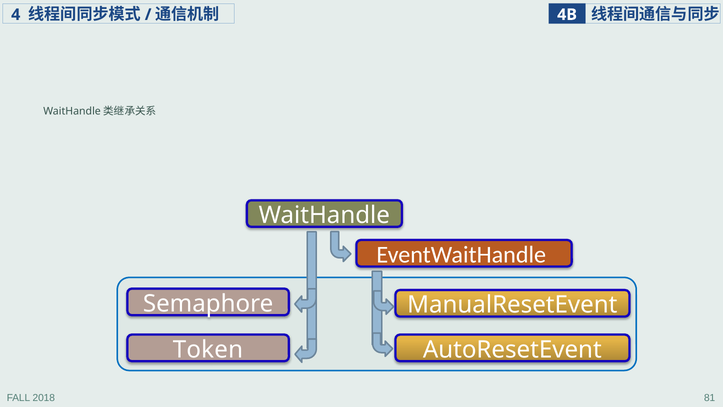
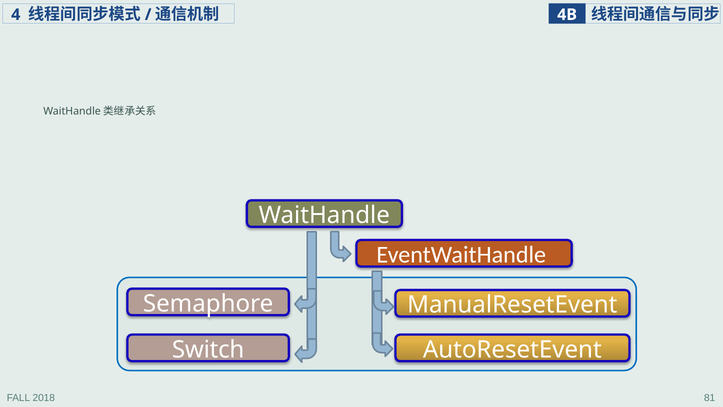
Token: Token -> Switch (208, 349)
